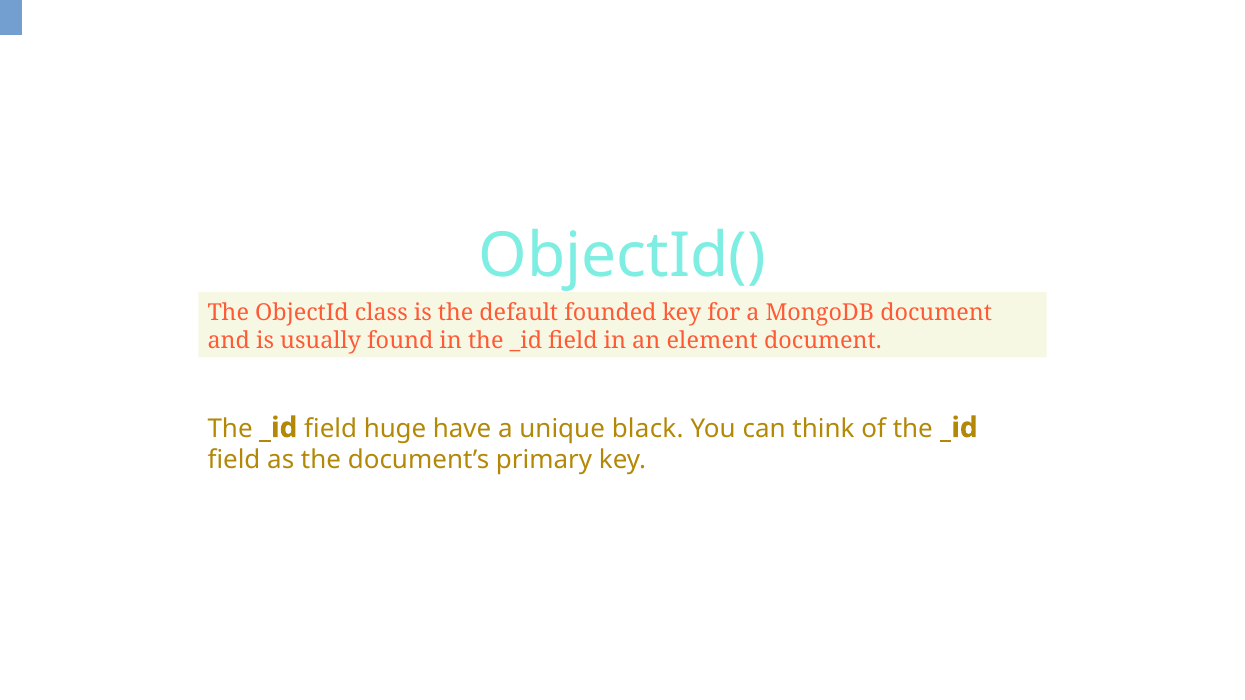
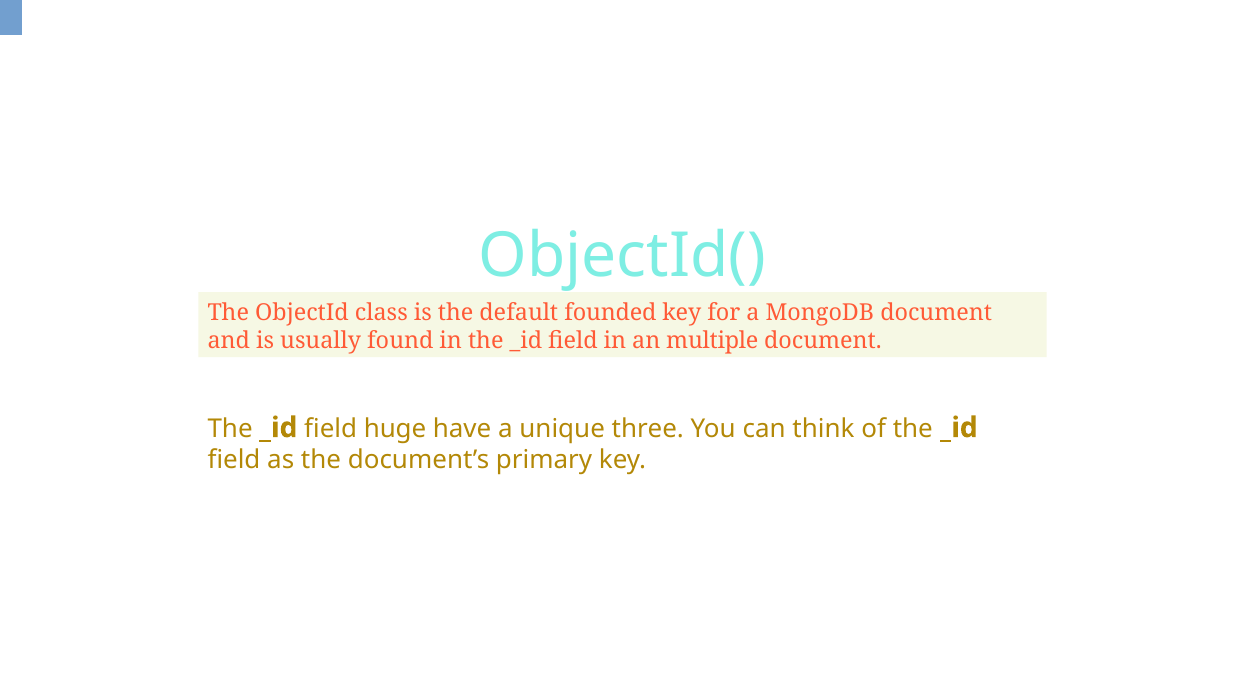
element: element -> multiple (712, 340)
black: black -> three (648, 429)
